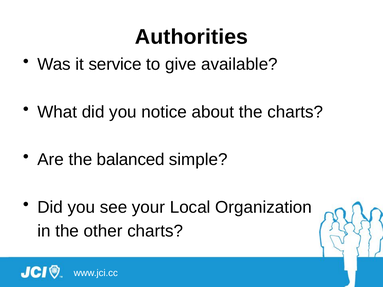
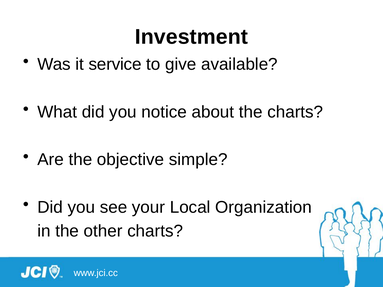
Authorities: Authorities -> Investment (191, 37)
balanced: balanced -> objective (131, 160)
